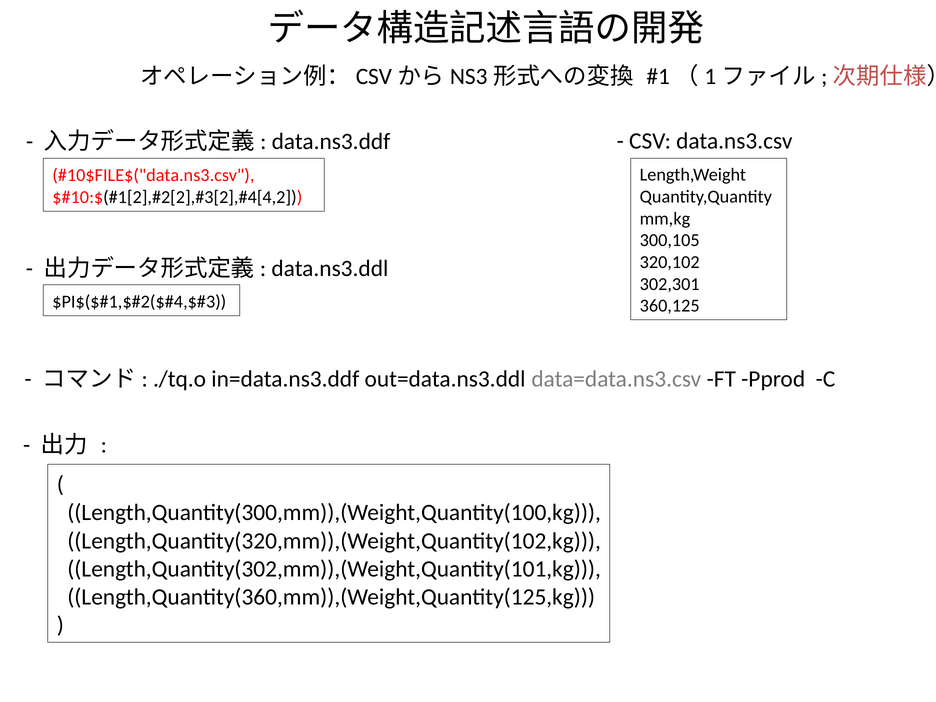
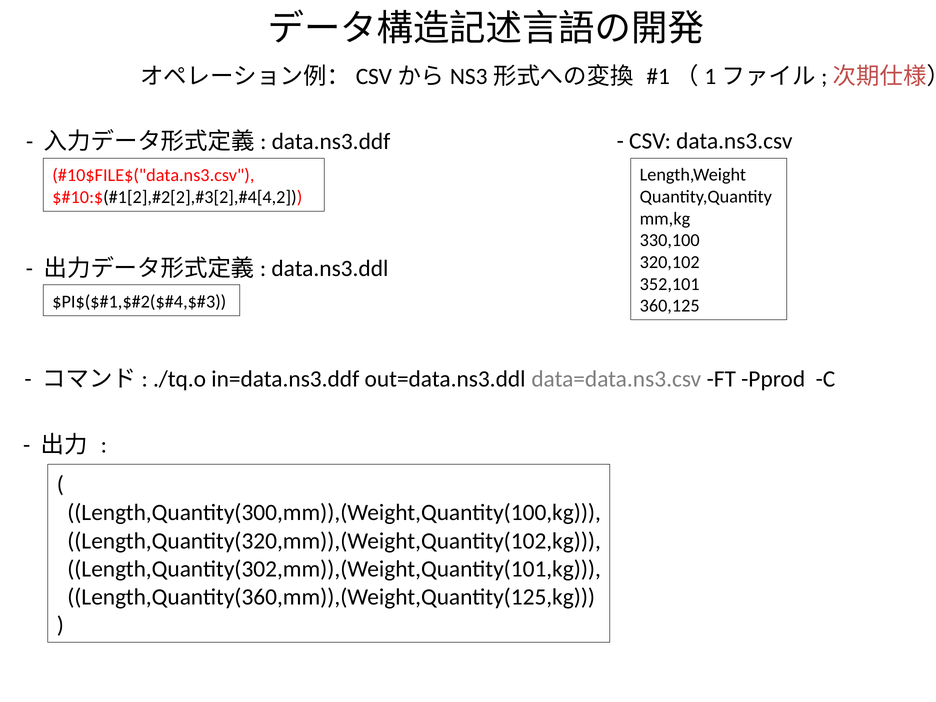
300,105: 300,105 -> 330,100 (670, 240)
302,301: 302,301 -> 352,101 (670, 284)
